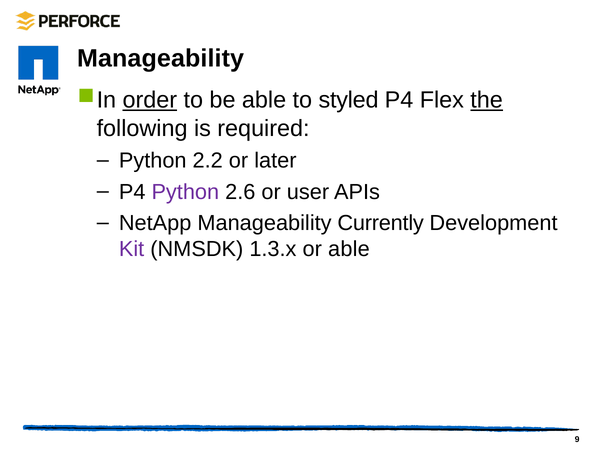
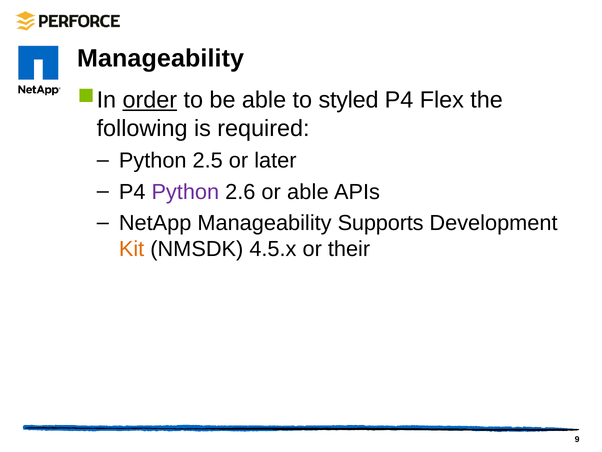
the underline: present -> none (487, 100)
2.2: 2.2 -> 2.5 (208, 160)
or user: user -> able (308, 192)
Currently: Currently -> Supports (381, 223)
Kit colour: purple -> orange (132, 249)
1.3.x: 1.3.x -> 4.5.x (273, 249)
or able: able -> their (349, 249)
